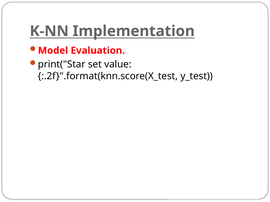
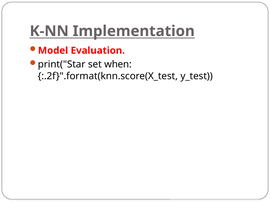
value: value -> when (118, 65)
